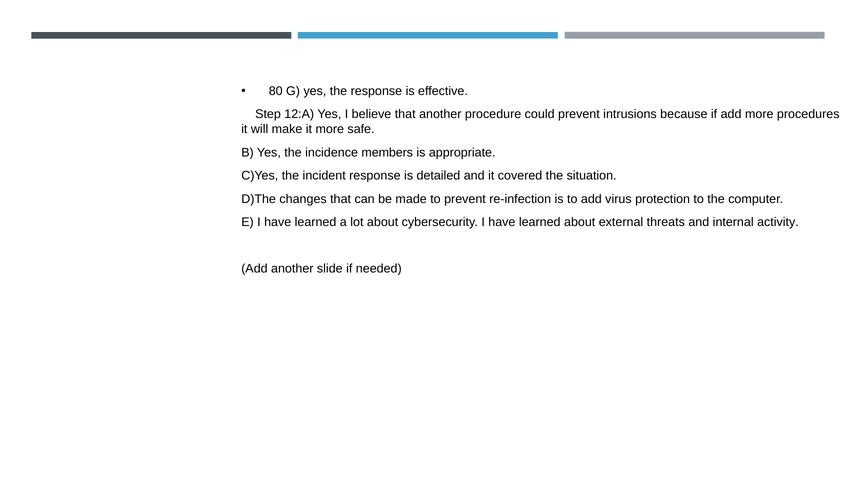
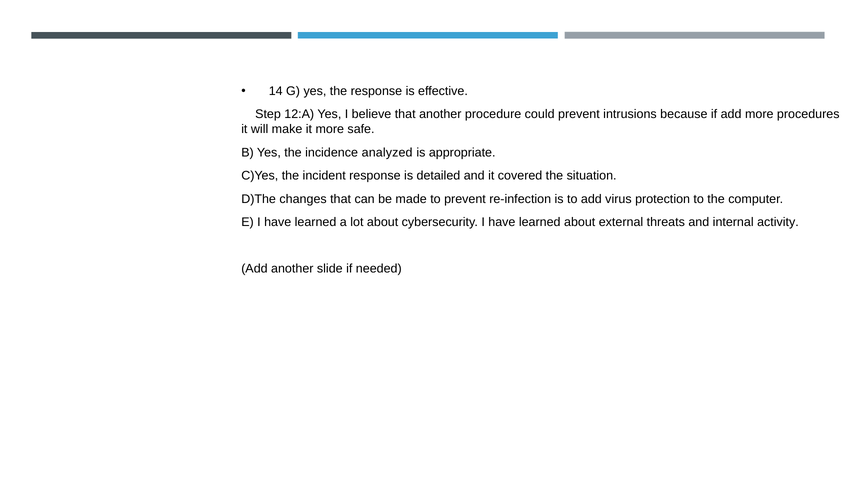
80: 80 -> 14 (276, 91)
members: members -> analyzed (387, 153)
